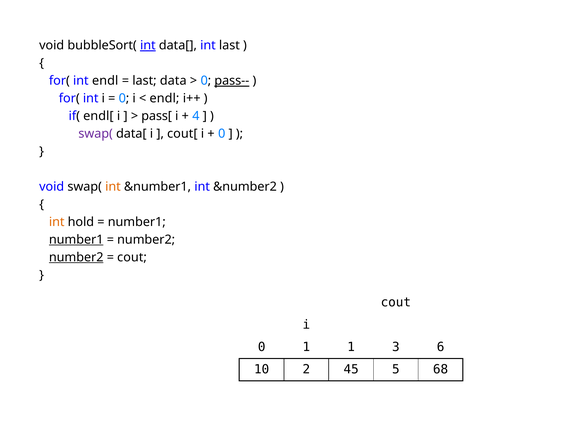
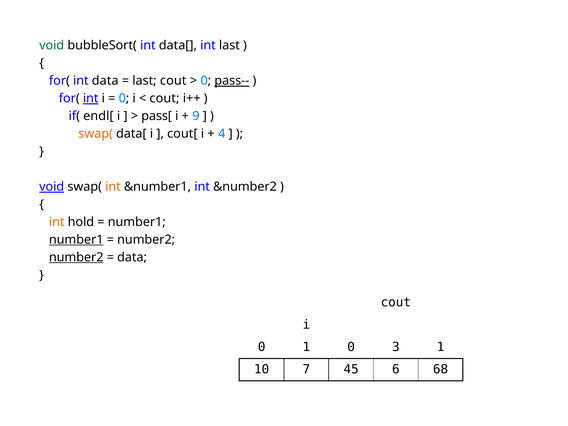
void colour: black -> green (52, 45)
int underline: present -> none (148, 45)
int endl: endl -> data (105, 81)
last data: data -> cout (173, 81)
int underline: none -> present (91, 98)
endl: endl -> cout (164, 98)
4: 4 -> 9 (196, 116)
swap( colour: purple -> orange (96, 134)
0: 0 -> 4 (222, 134)
void underline: none -> present (52, 187)
cout: cout -> data (132, 257)
1 1: 1 -> 0 (351, 347)
3 6: 6 -> 1 (441, 347)
2: 2 -> 7 (306, 369)
5: 5 -> 6 (396, 369)
